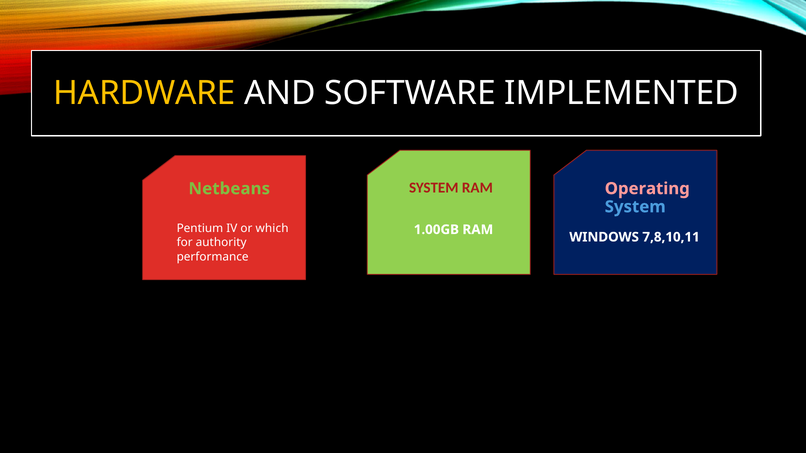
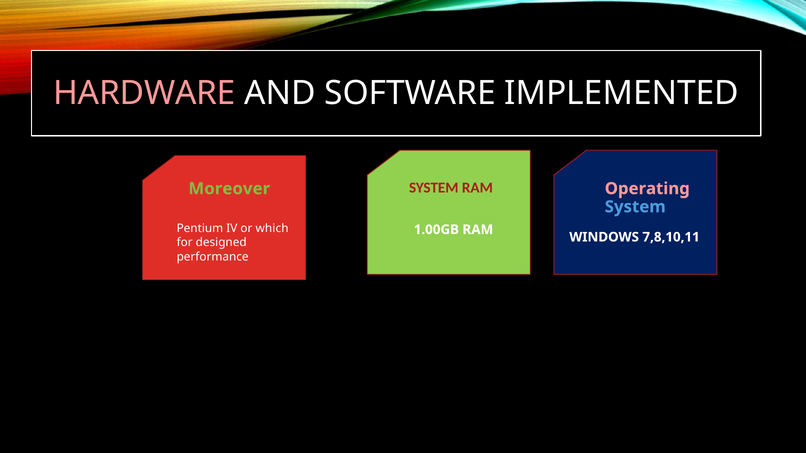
HARDWARE colour: yellow -> pink (144, 93)
Netbeans: Netbeans -> Moreover (229, 189)
authority: authority -> designed (221, 243)
